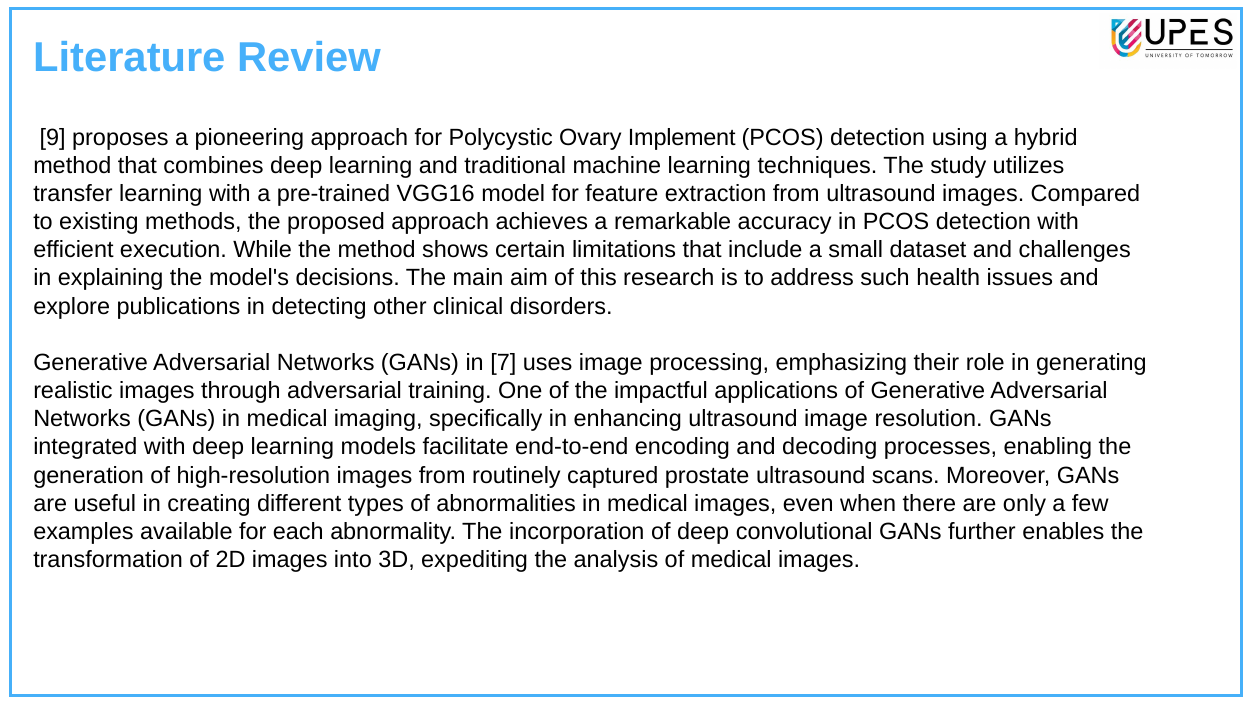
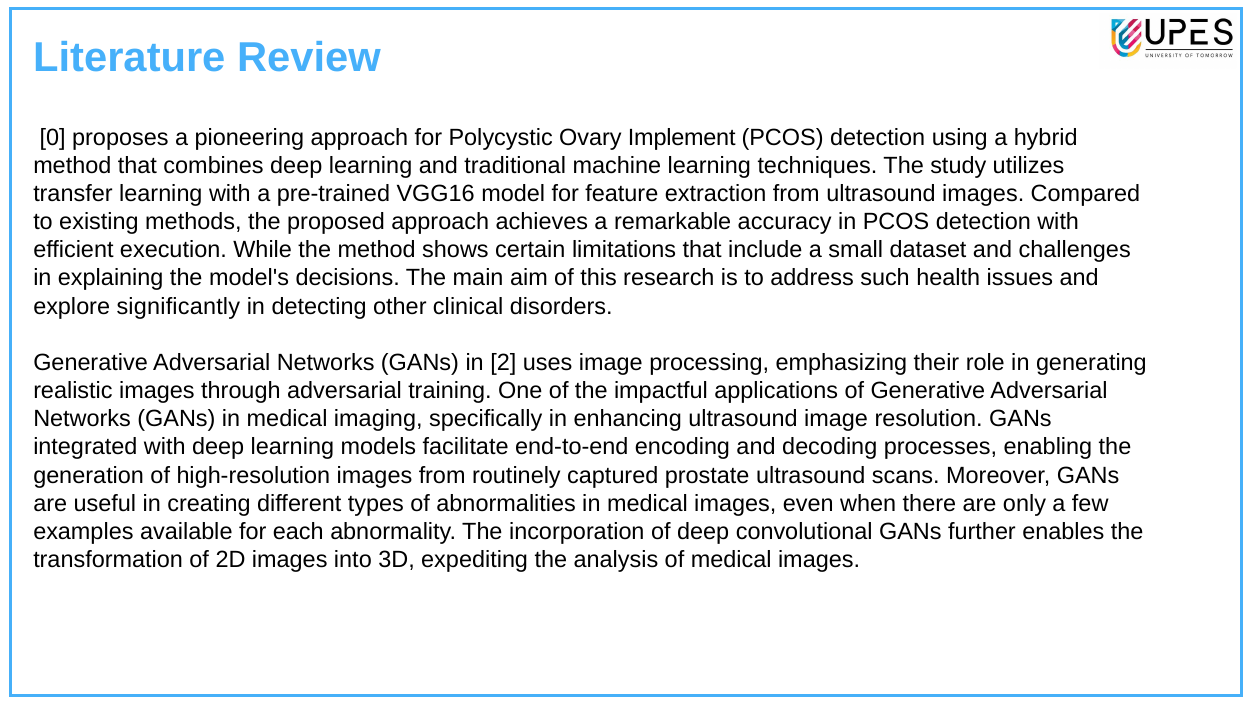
9: 9 -> 0 (53, 137)
publications: publications -> significantly (178, 306)
7: 7 -> 2 (503, 362)
